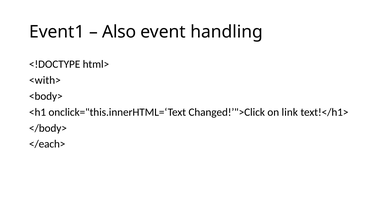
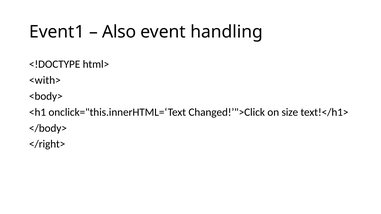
link: link -> size (290, 112)
</each>: </each> -> </right> (47, 144)
